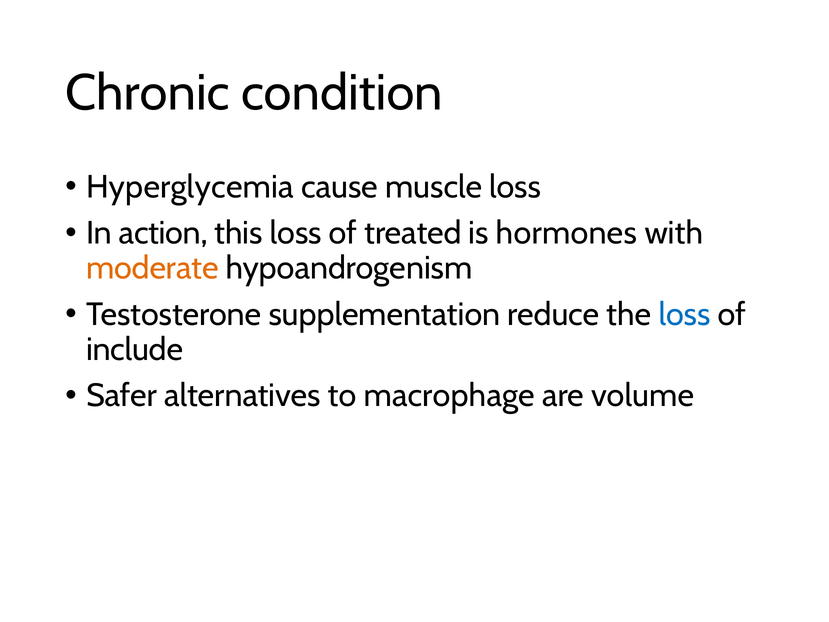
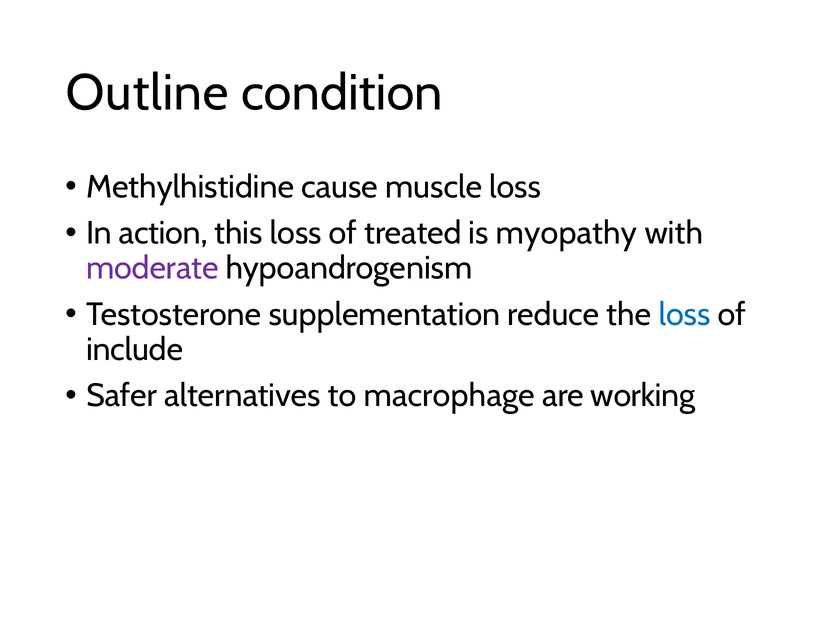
Chronic: Chronic -> Outline (147, 93)
Hyperglycemia: Hyperglycemia -> Methylhistidine (190, 187)
hormones: hormones -> myopathy (567, 233)
moderate colour: orange -> purple (152, 268)
volume: volume -> working (643, 396)
